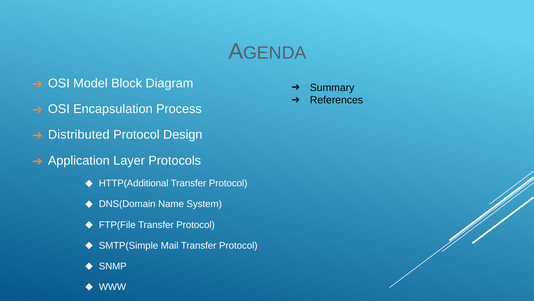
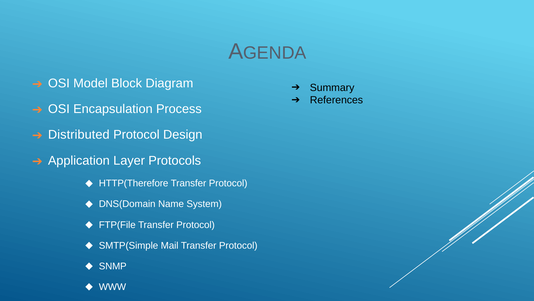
HTTP(Additional: HTTP(Additional -> HTTP(Therefore (134, 183)
